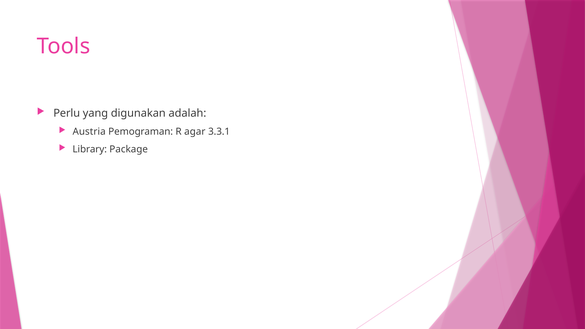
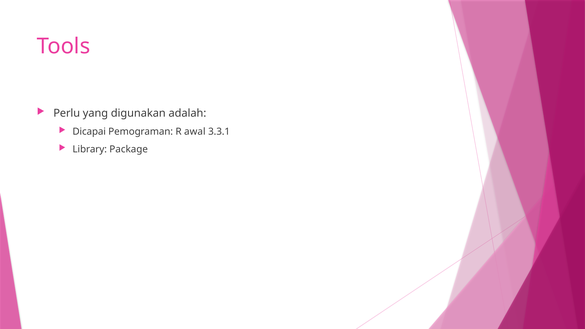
Austria: Austria -> Dicapai (89, 132)
agar: agar -> awal (195, 132)
